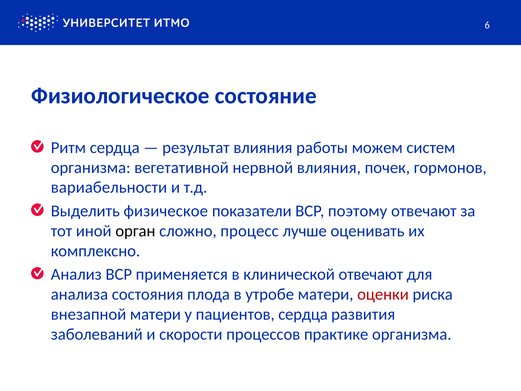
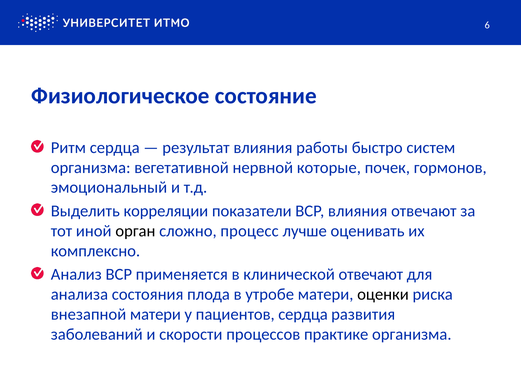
можем: можем -> быстро (377, 147)
нервной влияния: влияния -> которые (329, 167)
вариабельности: вариабельности -> эмоциональный (109, 187)
физическое: физическое -> корреляции (166, 211)
ВСР поэтому: поэтому -> влияния (358, 211)
оценки colour: red -> black (383, 294)
